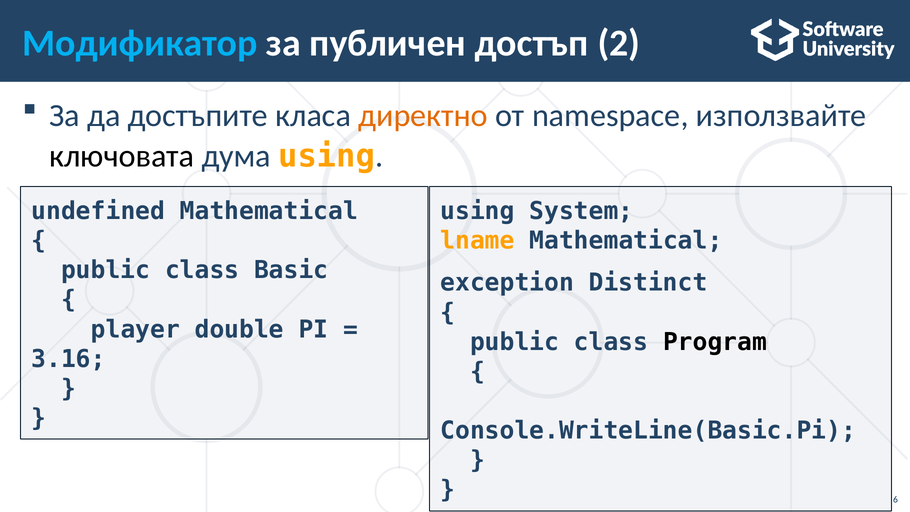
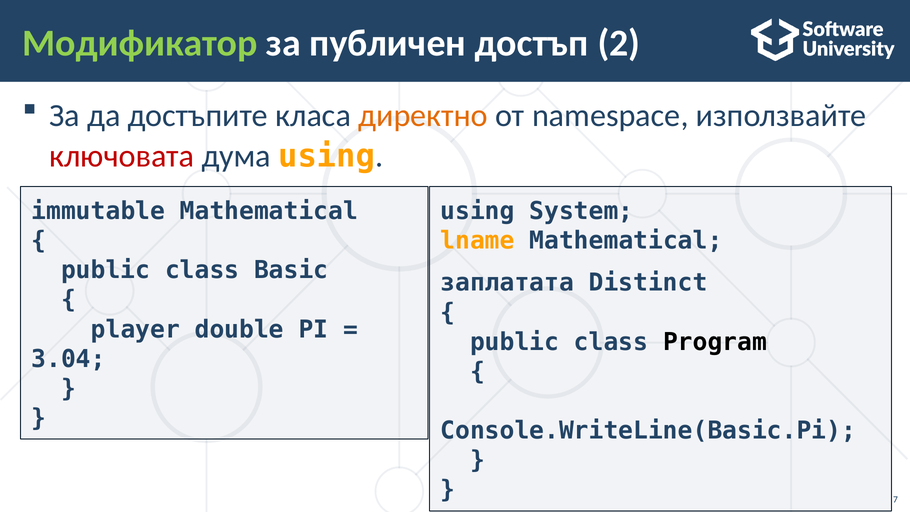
Модификатор colour: light blue -> light green (140, 43)
ключовата colour: black -> red (122, 156)
undefined: undefined -> immutable (98, 211)
exception: exception -> заплатата (507, 283)
3.16: 3.16 -> 3.04 (69, 359)
6: 6 -> 7 (895, 499)
